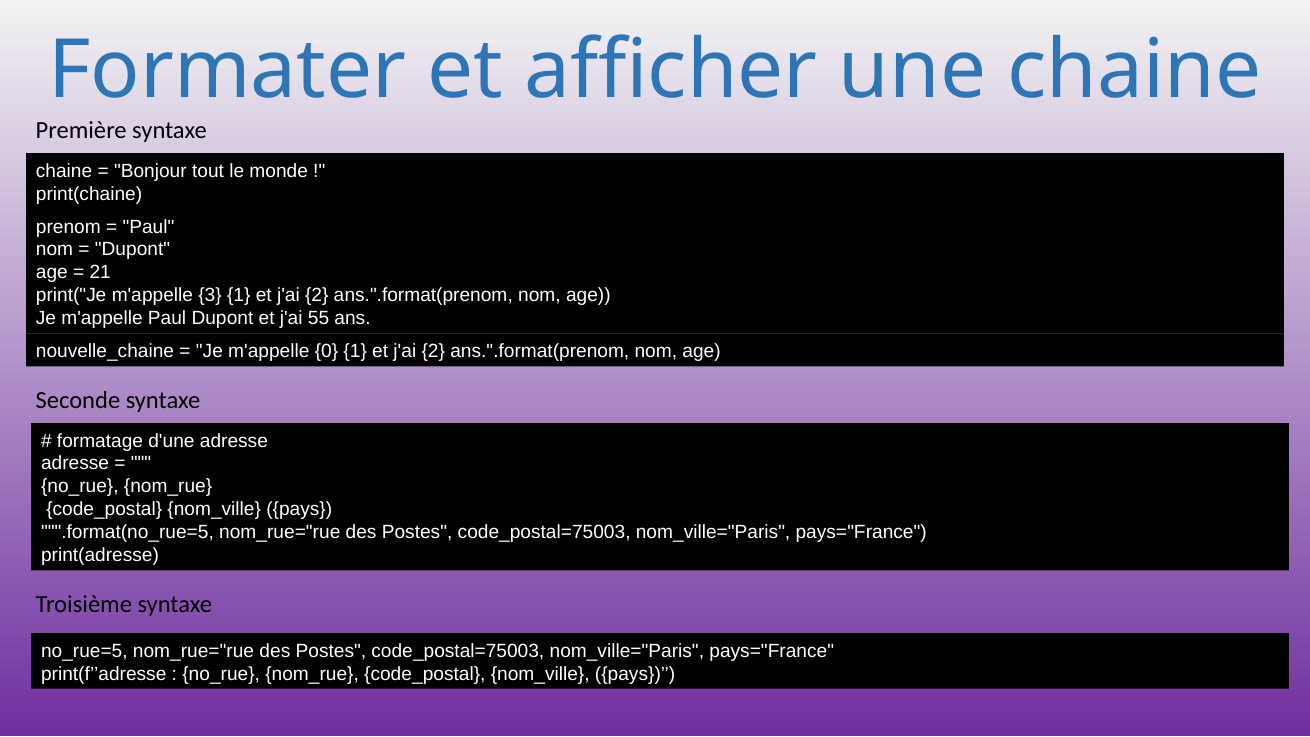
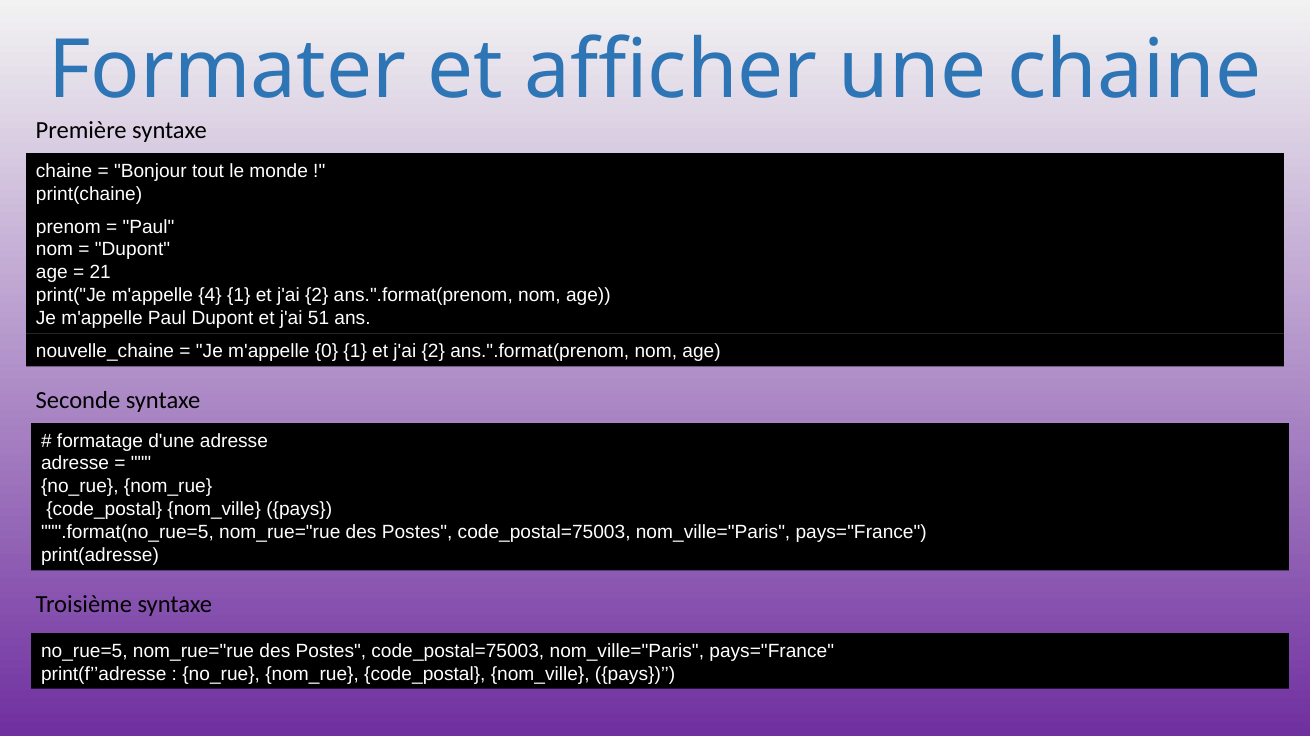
3: 3 -> 4 (210, 296)
55: 55 -> 51 (319, 318)
